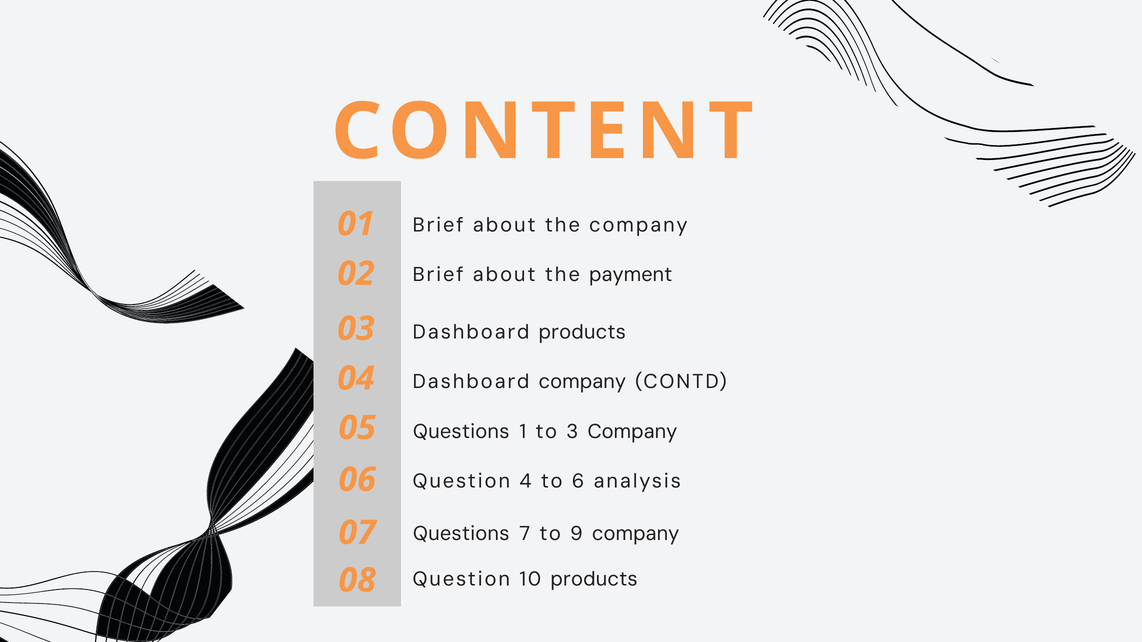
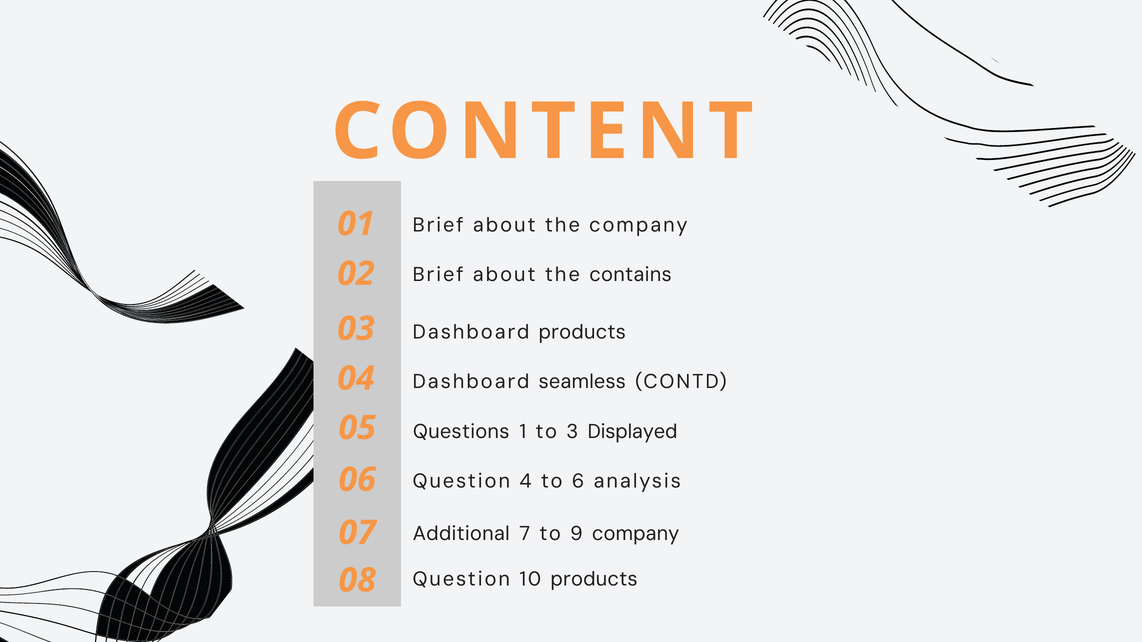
payment: payment -> contains (631, 275)
Dashboard company: company -> seamless (582, 382)
3 Company: Company -> Displayed (633, 432)
Questions: Questions -> Additional (461, 534)
